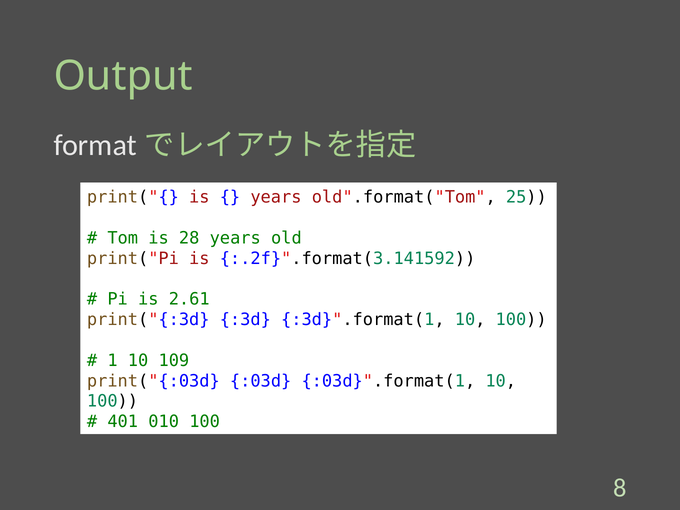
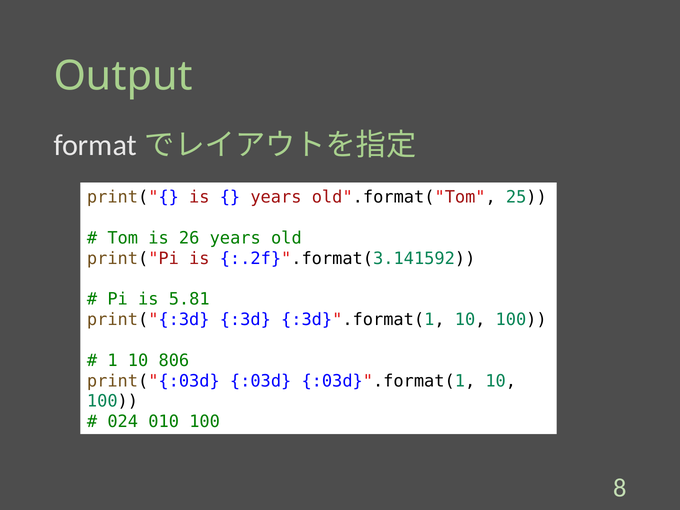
28: 28 -> 26 (189, 238)
2.61: 2.61 -> 5.81 (189, 299)
109: 109 -> 806 (174, 360)
401: 401 -> 024 (123, 422)
